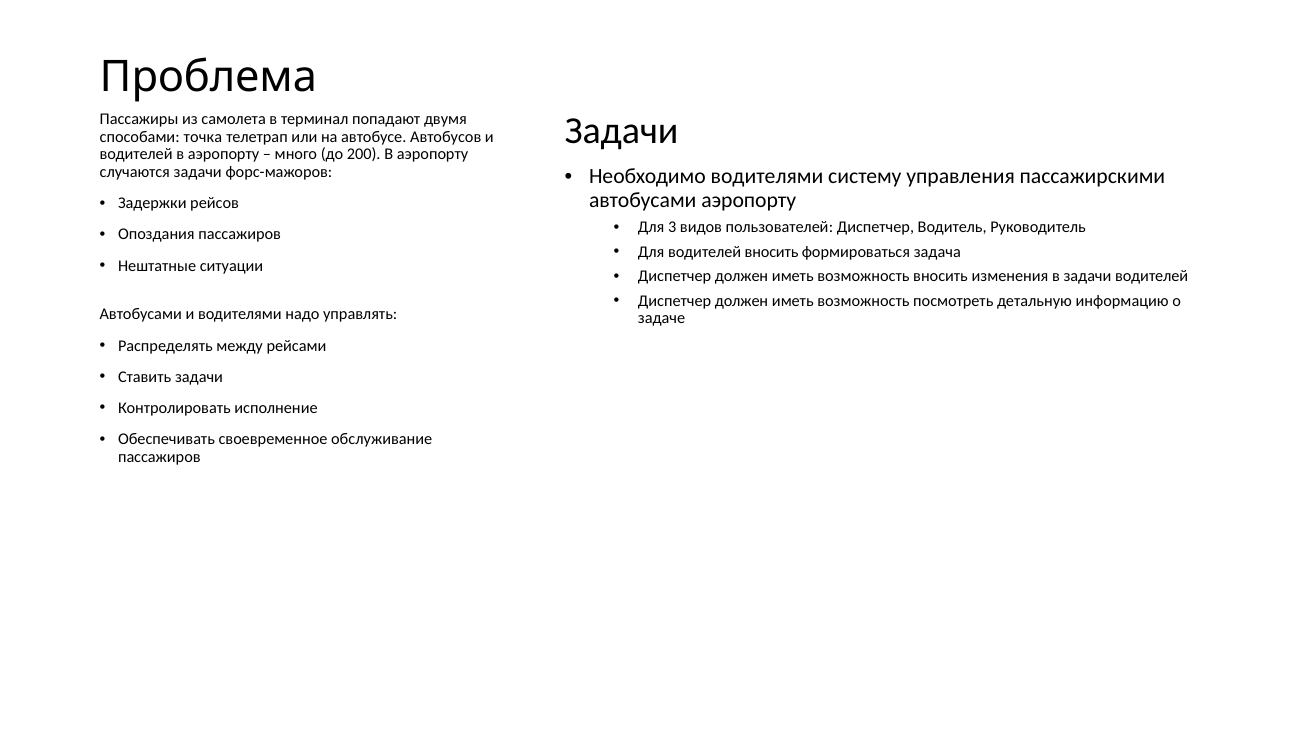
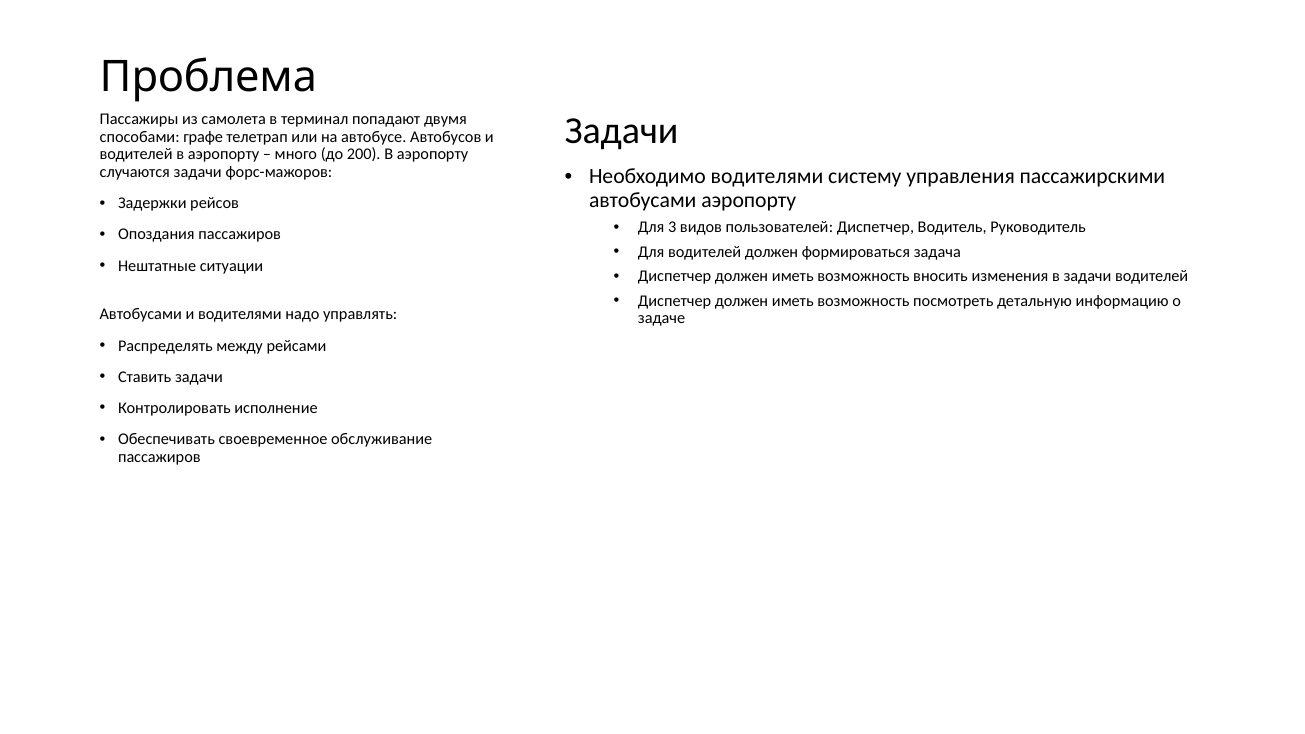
точка: точка -> графе (203, 137)
водителей вносить: вносить -> должен (772, 252)
